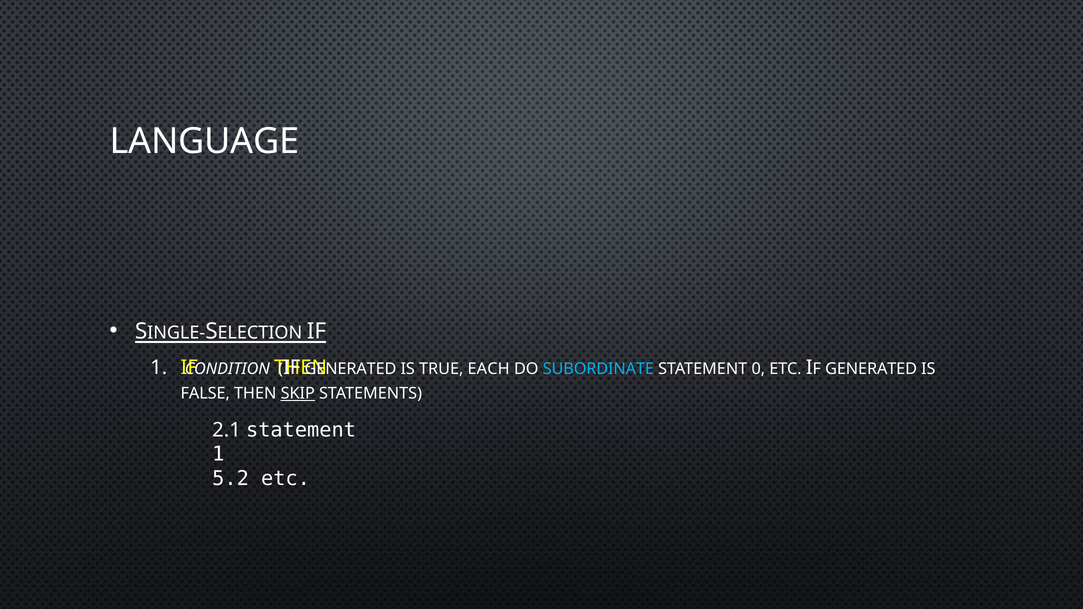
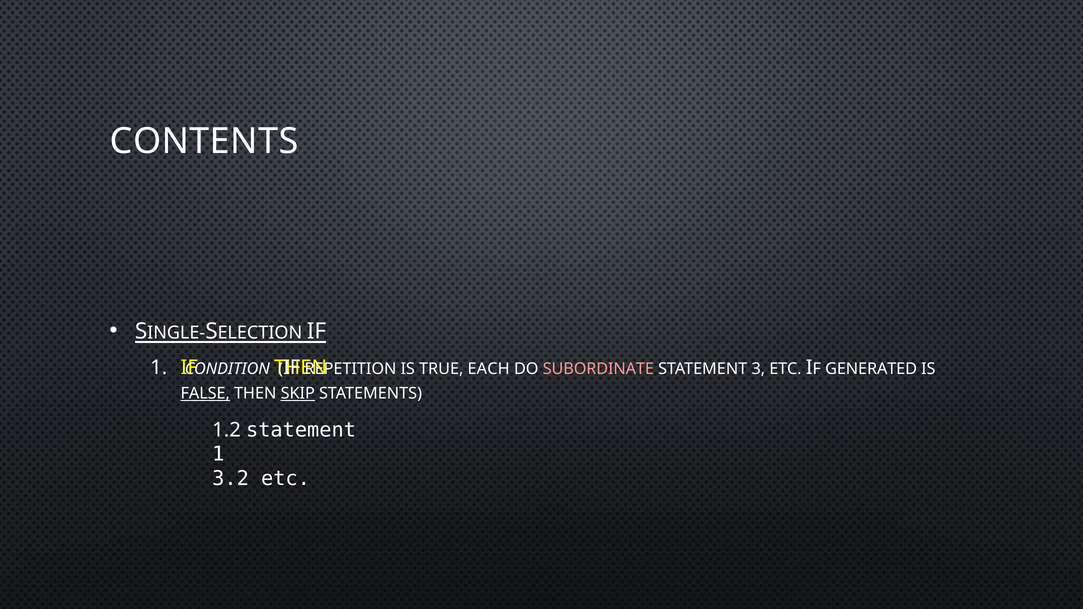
LANGUAGE: LANGUAGE -> CONTENTS (204, 141)
GENERATED: GENERATED -> REPETITION (350, 369)
SUBORDINATE colour: light blue -> pink (598, 369)
0: 0 -> 3 (758, 369)
FALSE underline: none -> present (205, 394)
2.1: 2.1 -> 1.2 (227, 430)
5.2: 5.2 -> 3.2 (231, 479)
